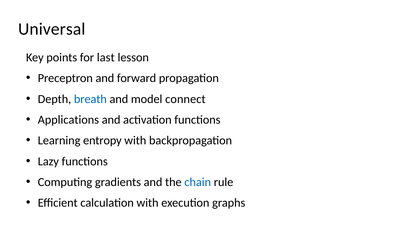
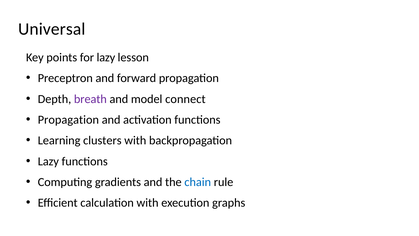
for last: last -> lazy (106, 57)
breath colour: blue -> purple (90, 99)
Applications: Applications -> Propagation (68, 120)
entropy: entropy -> clusters (102, 140)
